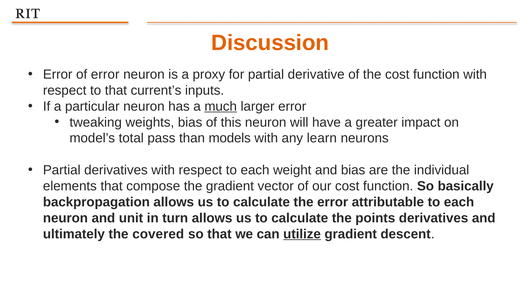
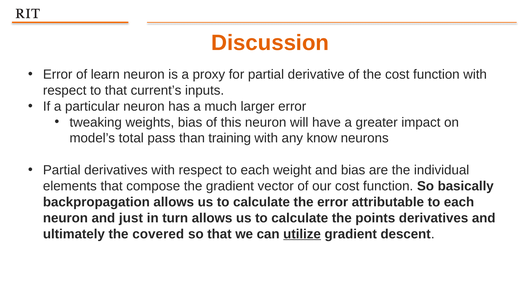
of error: error -> learn (105, 74)
much underline: present -> none (221, 106)
models: models -> training (230, 138)
learn: learn -> know (322, 138)
unit: unit -> just (131, 218)
